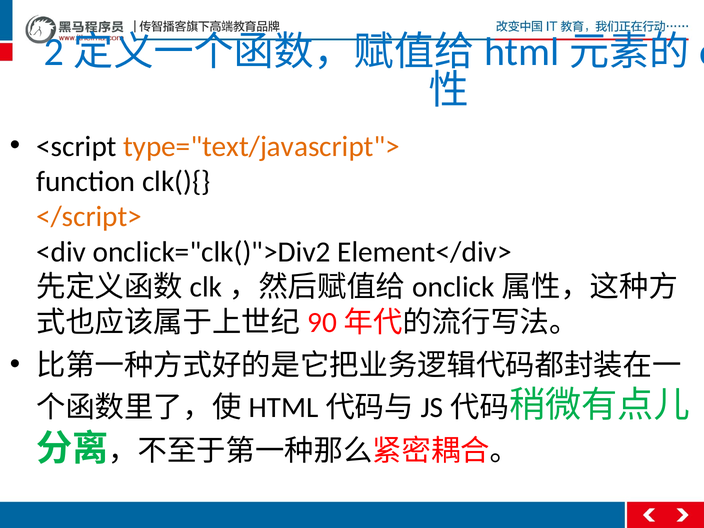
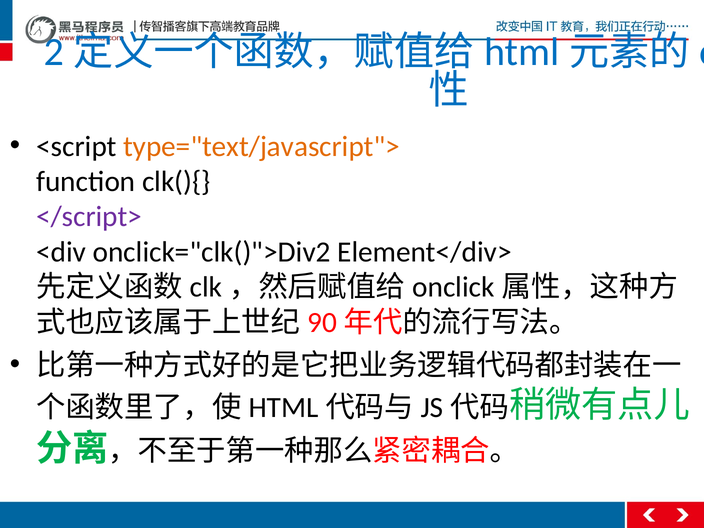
</script> colour: orange -> purple (89, 217)
